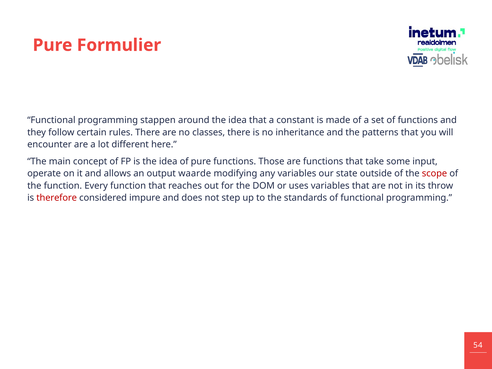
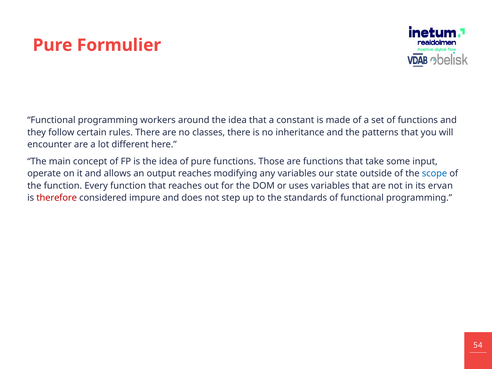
stappen: stappen -> workers (158, 120)
output waarde: waarde -> reaches (195, 174)
scope colour: red -> blue (434, 174)
throw: throw -> ervan (440, 186)
